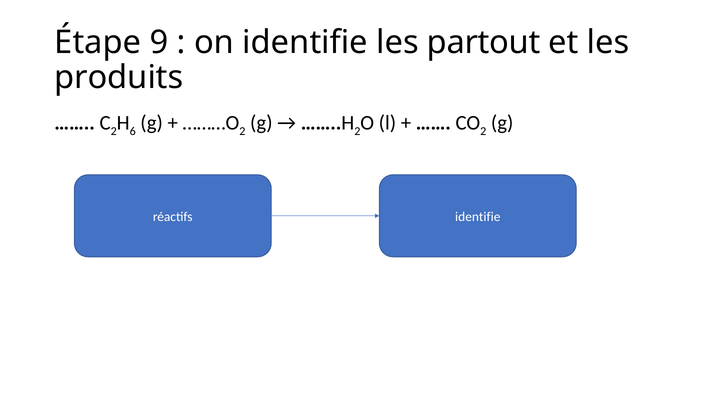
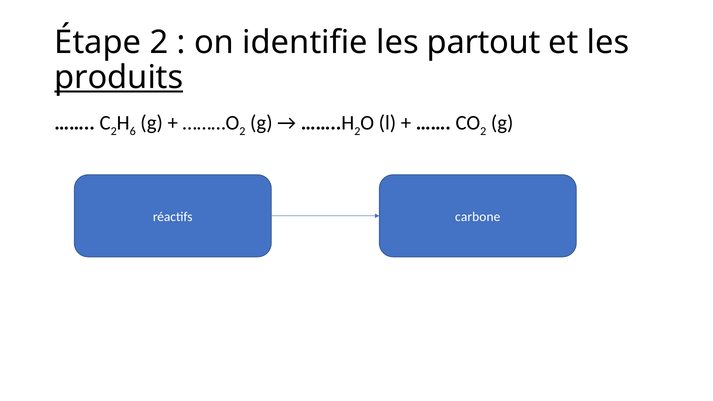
Étape 9: 9 -> 2 (159, 42)
produits underline: none -> present (119, 78)
réactifs identifie: identifie -> carbone (478, 217)
